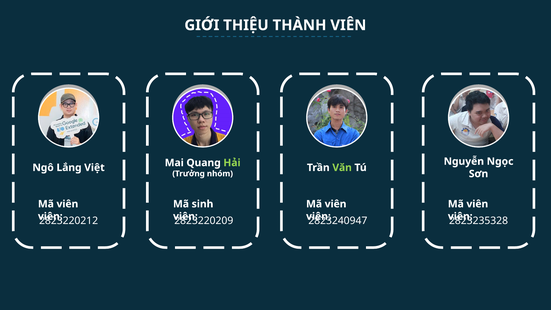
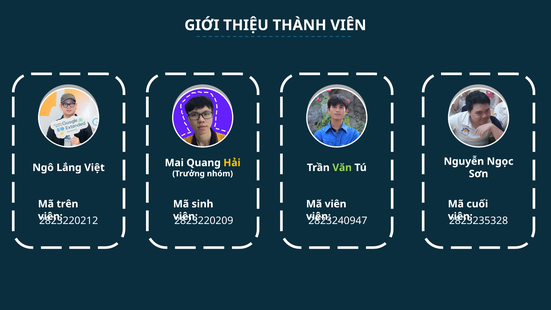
Hải colour: light green -> yellow (232, 163)
viên: viên -> trên (67, 204)
viên: viên -> cuối (477, 204)
